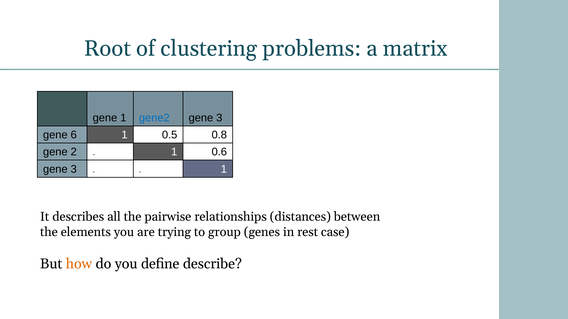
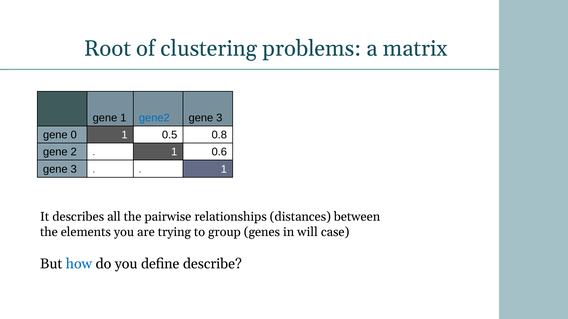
6: 6 -> 0 (74, 135)
rest: rest -> will (308, 232)
how colour: orange -> blue (79, 264)
